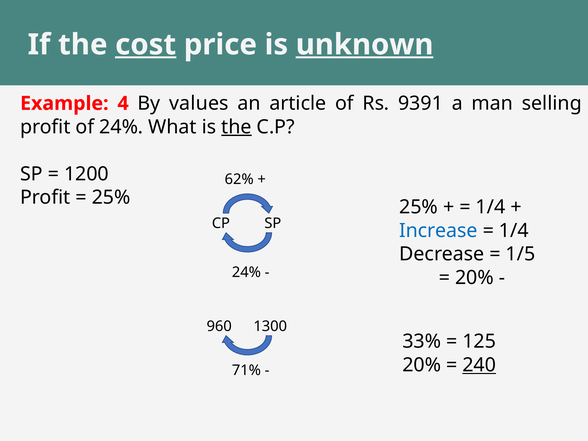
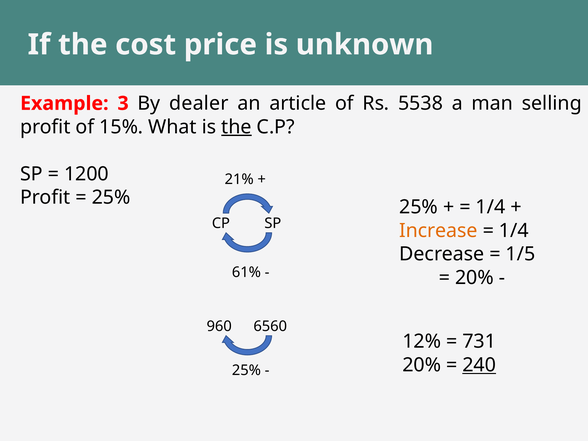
cost underline: present -> none (146, 45)
unknown underline: present -> none (365, 45)
4: 4 -> 3 (123, 103)
values: values -> dealer (199, 103)
9391: 9391 -> 5538 (420, 103)
of 24%: 24% -> 15% (121, 127)
62%: 62% -> 21% (239, 179)
Increase colour: blue -> orange (438, 231)
24%: 24% -> 61% (246, 272)
1300: 1300 -> 6560 (270, 326)
33%: 33% -> 12% (422, 341)
125: 125 -> 731 (479, 341)
71%: 71% -> 25% (246, 370)
